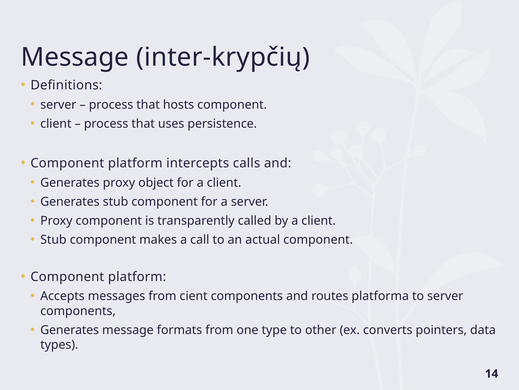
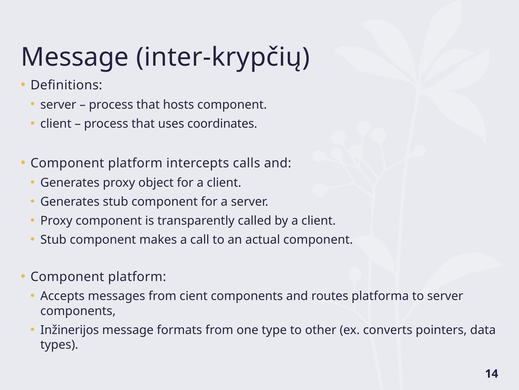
persistence: persistence -> coordinates (222, 123)
Generates: Generates -> Inžinerijos (70, 329)
